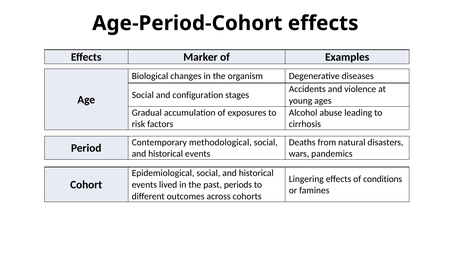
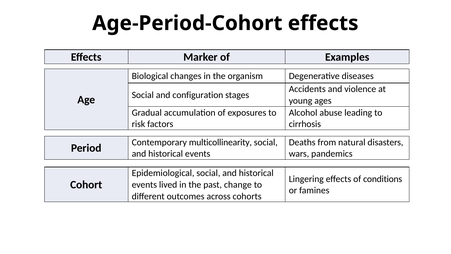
methodological: methodological -> multicollinearity (220, 142)
periods: periods -> change (238, 185)
